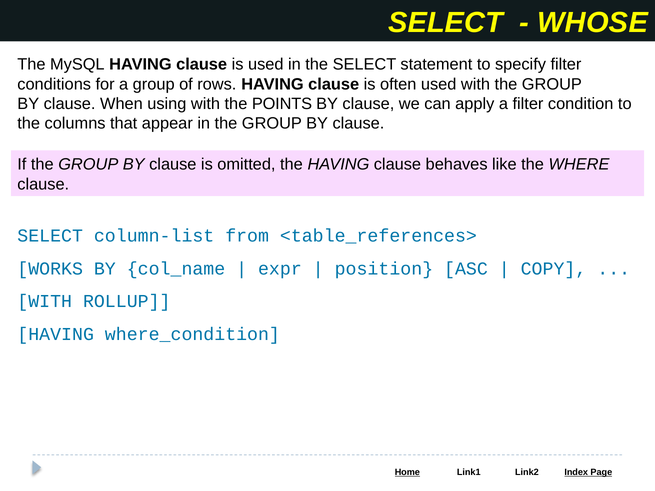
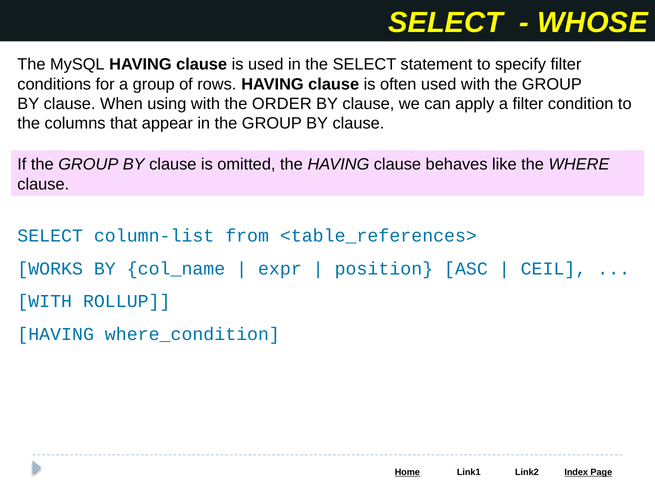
POINTS: POINTS -> ORDER (282, 104)
COPY: COPY -> CEIL (554, 269)
